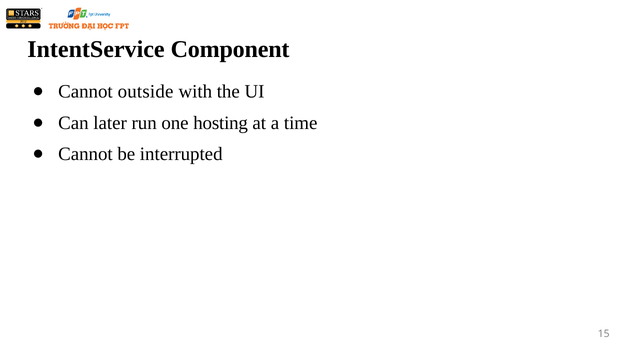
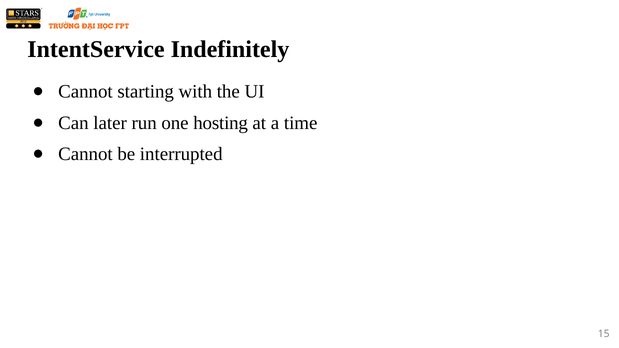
Component: Component -> Indefinitely (230, 49)
outside: outside -> starting (146, 92)
